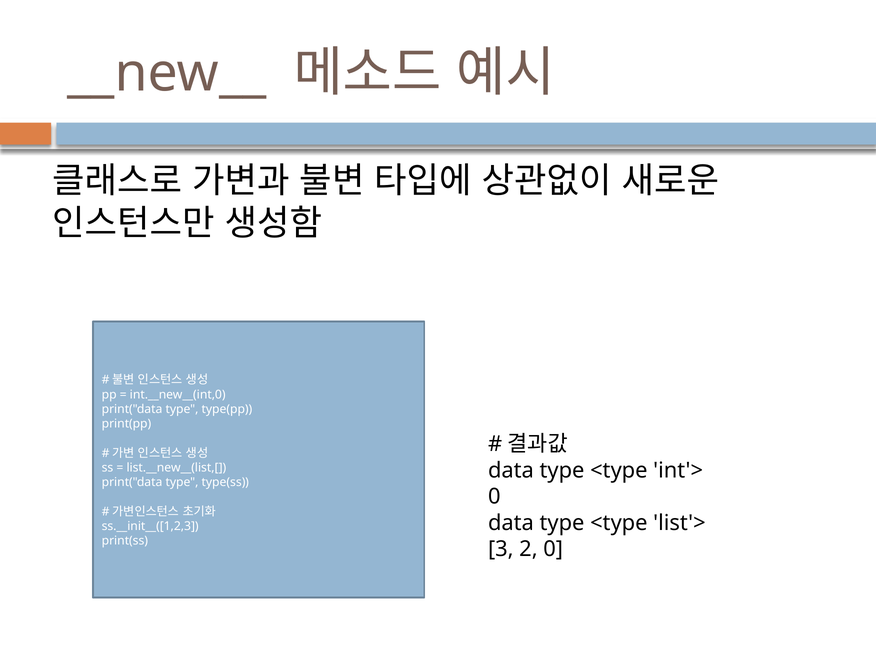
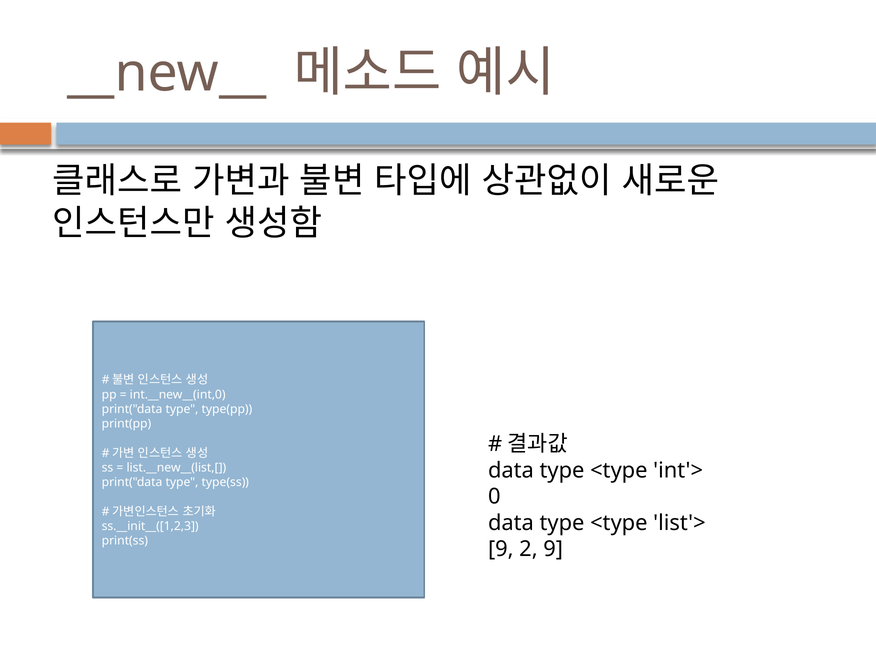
3: 3 -> 9 (501, 549)
2 0: 0 -> 9 (553, 549)
